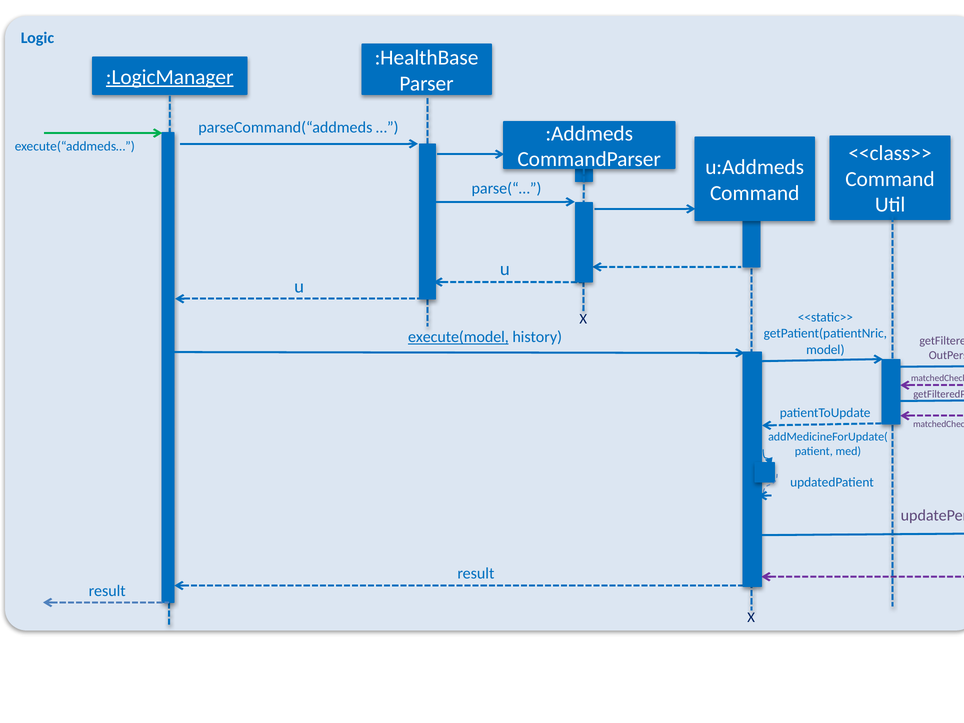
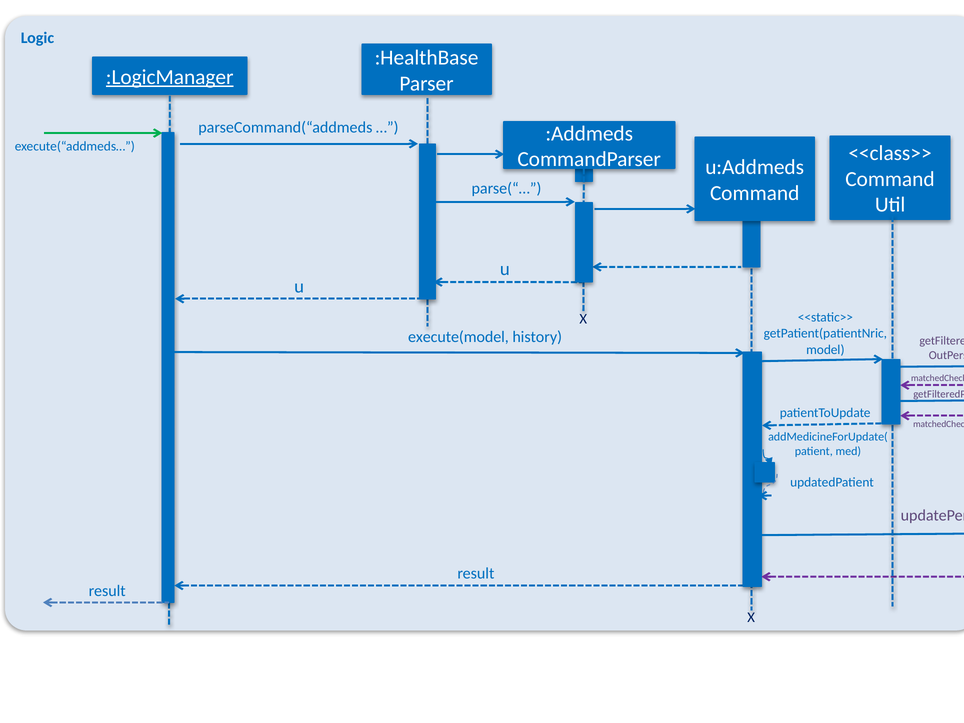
execute(model underline: present -> none (458, 337)
